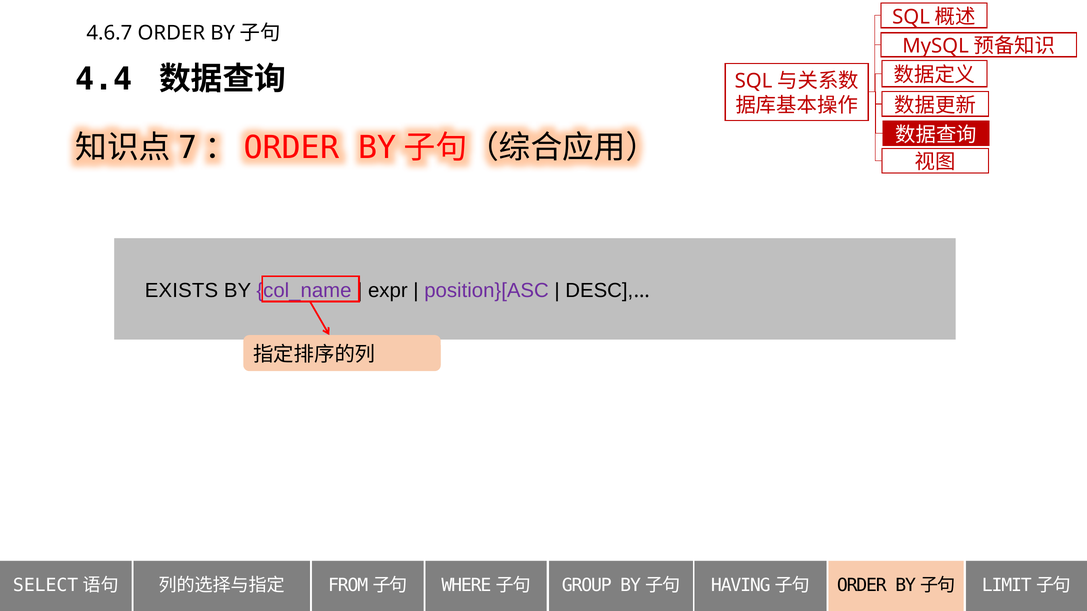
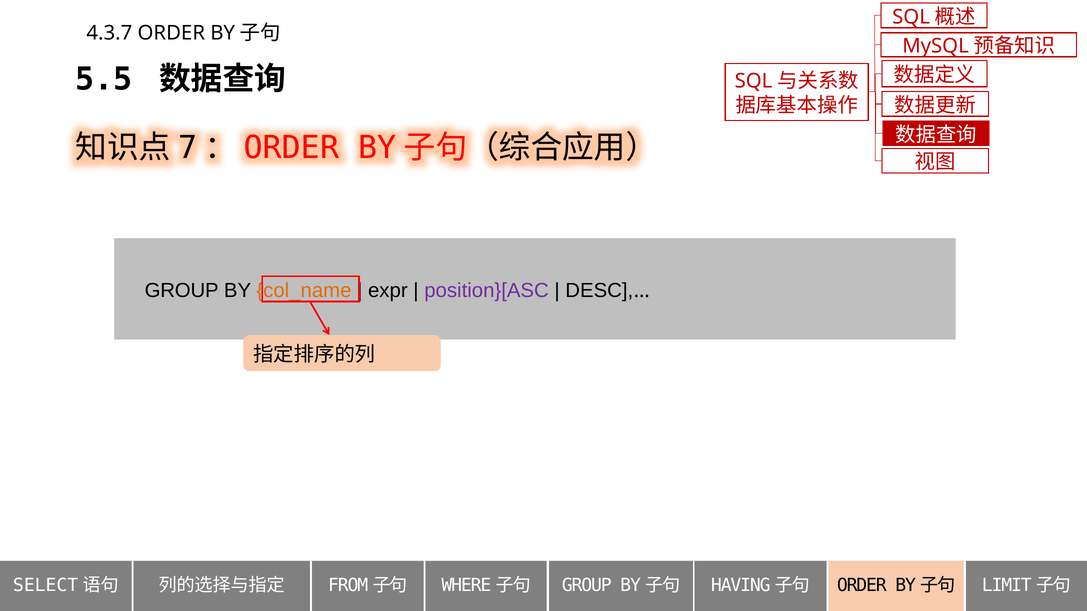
4.6.7: 4.6.7 -> 4.3.7 (109, 33)
4.4: 4.4 -> 5.5 (104, 79)
EXISTS: EXISTS -> GROUP (182, 291)
col_name colour: purple -> orange (304, 291)
